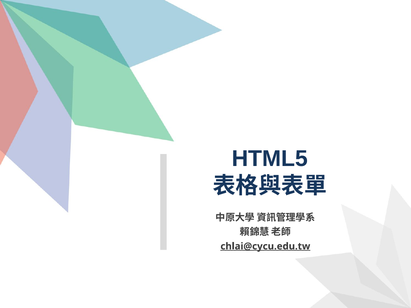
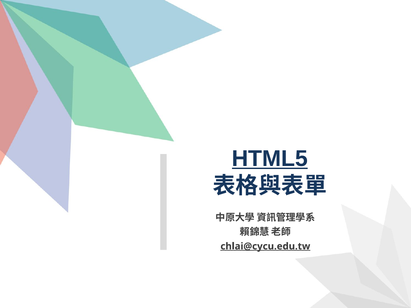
HTML5 underline: none -> present (270, 159)
